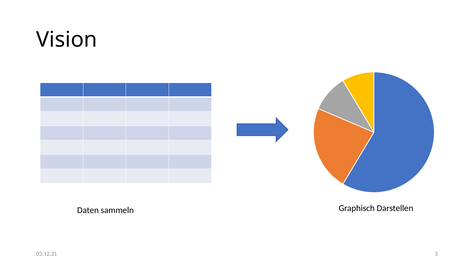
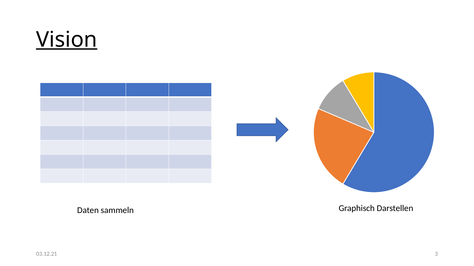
Vision underline: none -> present (67, 40)
